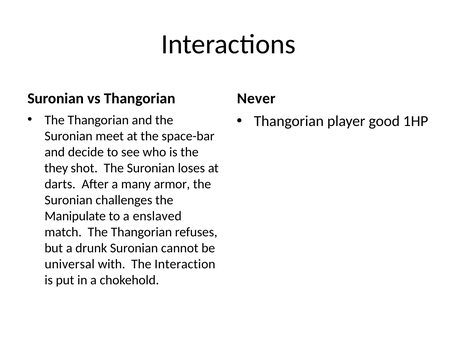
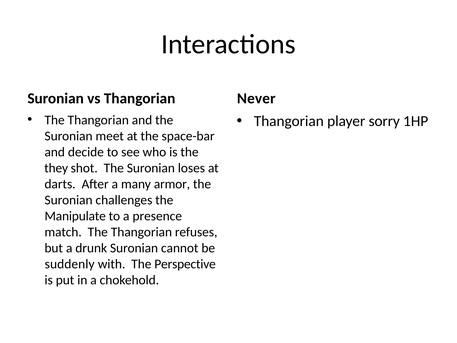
good: good -> sorry (384, 121)
enslaved: enslaved -> presence (157, 216)
universal: universal -> suddenly (70, 264)
Interaction: Interaction -> Perspective (185, 264)
